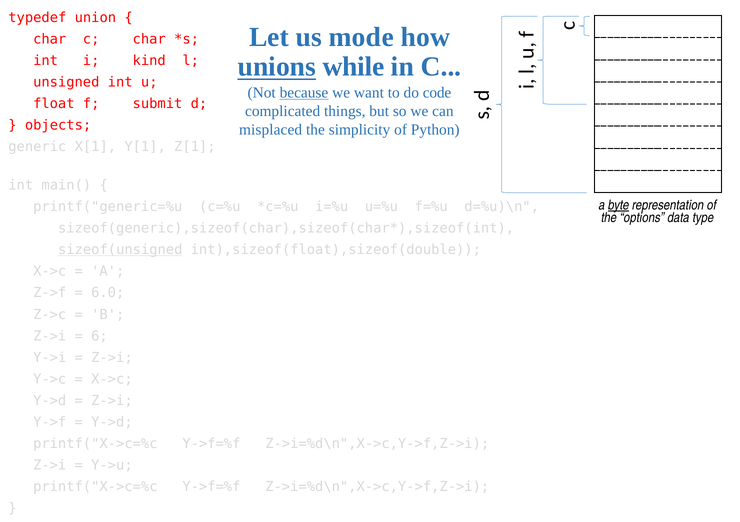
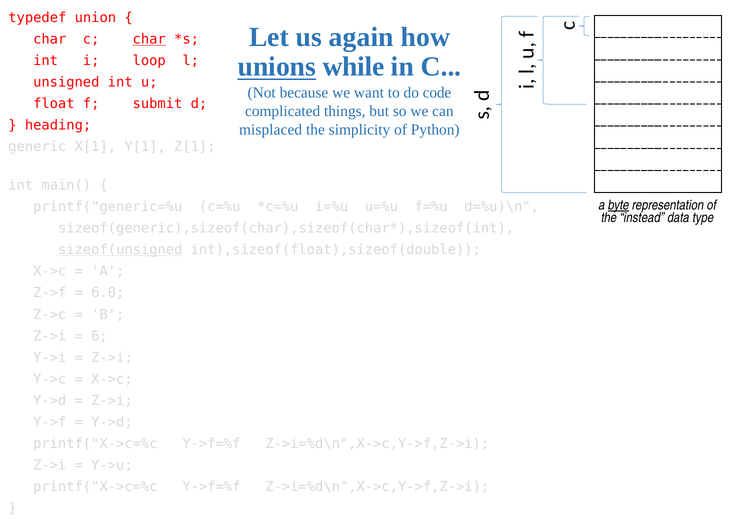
mode: mode -> again (361, 37)
char underline: none -> present (149, 39)
kind: kind -> loop (149, 61)
because underline: present -> none (304, 93)
objects: objects -> heading (58, 125)
options: options -> instead (642, 217)
